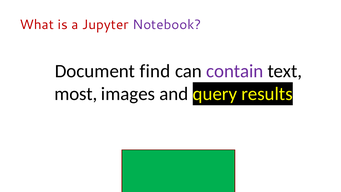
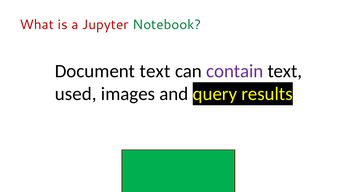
Notebook colour: purple -> green (167, 25)
Document find: find -> text (155, 71)
most: most -> used (76, 94)
